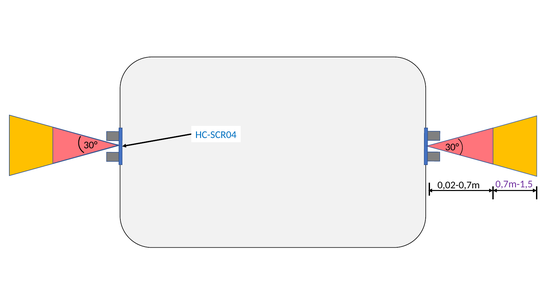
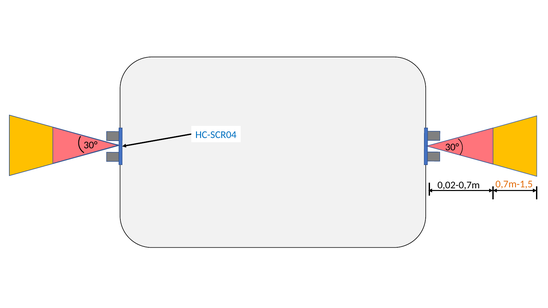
0,7m-1,5 colour: purple -> orange (514, 184)
